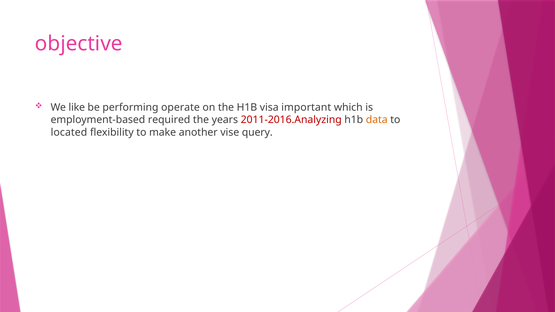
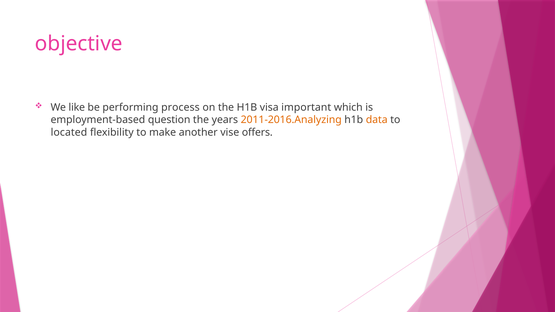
operate: operate -> process (180, 107)
required: required -> question (169, 120)
2011-2016.Analyzing colour: red -> orange (291, 120)
query: query -> offers (257, 132)
